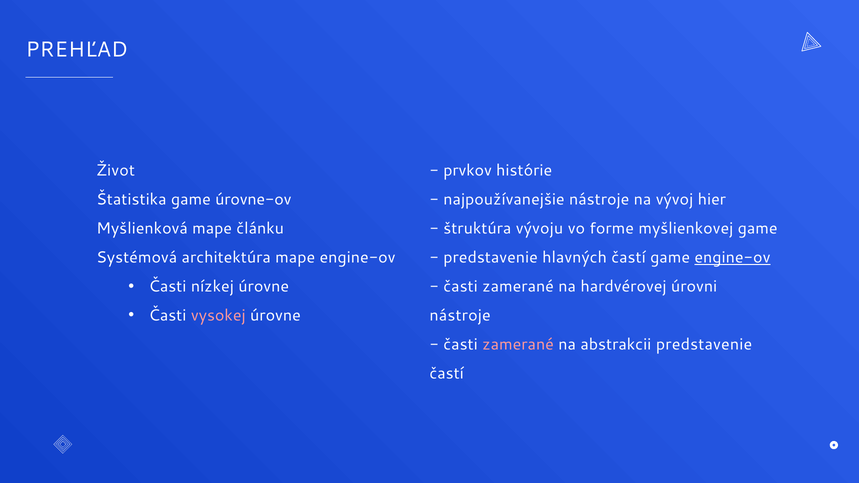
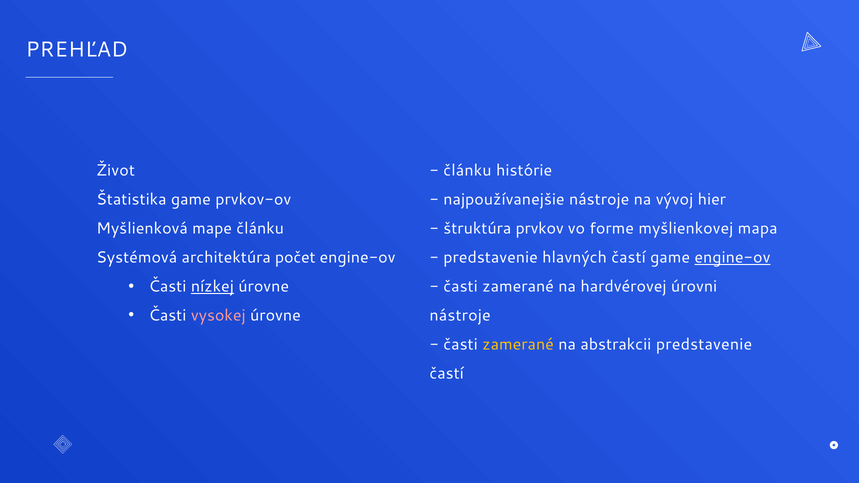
prvkov: prvkov -> článku (467, 171)
úrovne-ov: úrovne-ov -> prvkov-ov (253, 200)
vývoju: vývoju -> prvkov (540, 229)
myšlienkovej game: game -> mapa (758, 229)
architektúra mape: mape -> počet (295, 258)
nízkej underline: none -> present (212, 287)
zamerané colour: pink -> yellow (518, 345)
